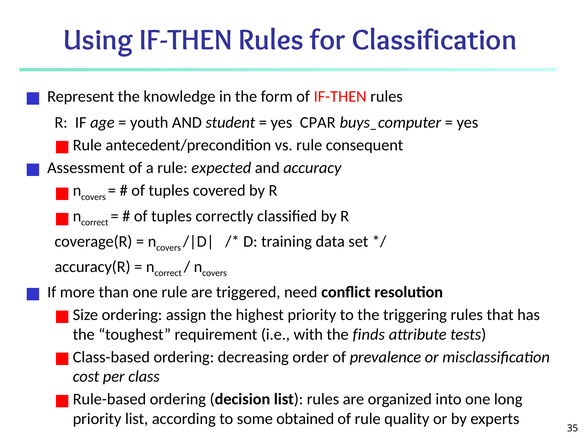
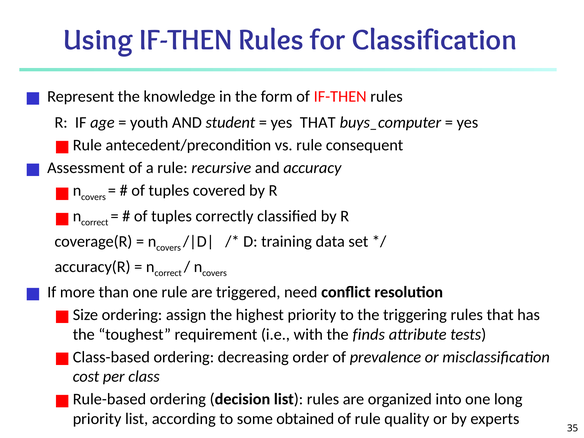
yes CPAR: CPAR -> THAT (318, 122)
expected: expected -> recursive (221, 168)
